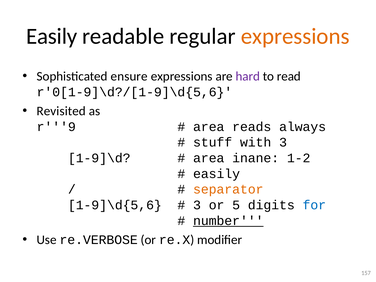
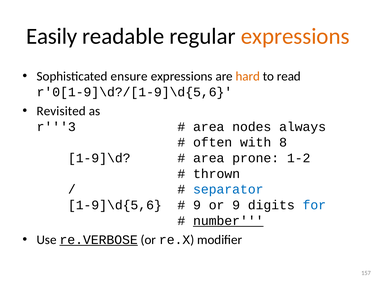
hard colour: purple -> orange (248, 76)
r'''9: r'''9 -> r'''3 (56, 127)
reads: reads -> nodes (252, 127)
stuff: stuff -> often (213, 142)
with 3: 3 -> 8 (283, 142)
inane: inane -> prone (256, 158)
easily: easily -> thrown (217, 174)
separator colour: orange -> blue (228, 189)
3: 3 -> 9 (197, 205)
or 5: 5 -> 9 (236, 205)
re.VERBOSE underline: none -> present (99, 240)
